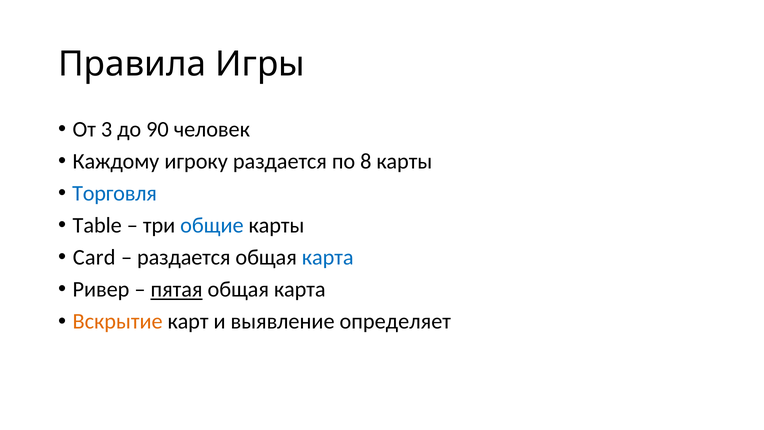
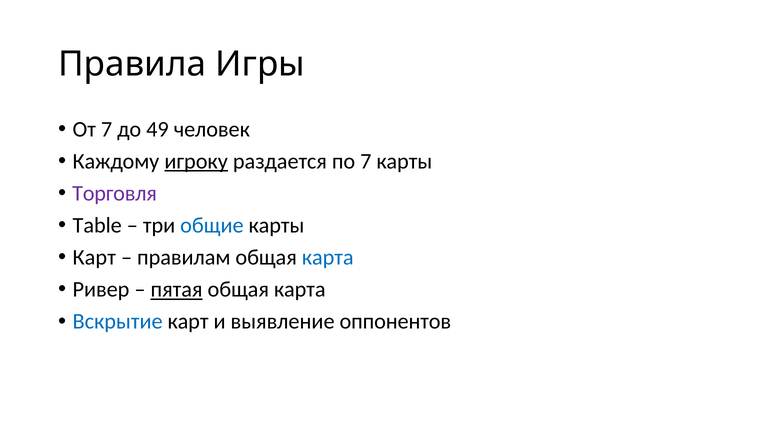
От 3: 3 -> 7 (107, 129)
90: 90 -> 49 (157, 129)
игроку underline: none -> present (196, 161)
по 8: 8 -> 7 (366, 161)
Торговля colour: blue -> purple (115, 193)
Card: Card -> Карт (94, 257)
раздается: раздается -> правилам (184, 257)
Вскрытие colour: orange -> blue (118, 321)
определяет: определяет -> оппонентов (395, 321)
